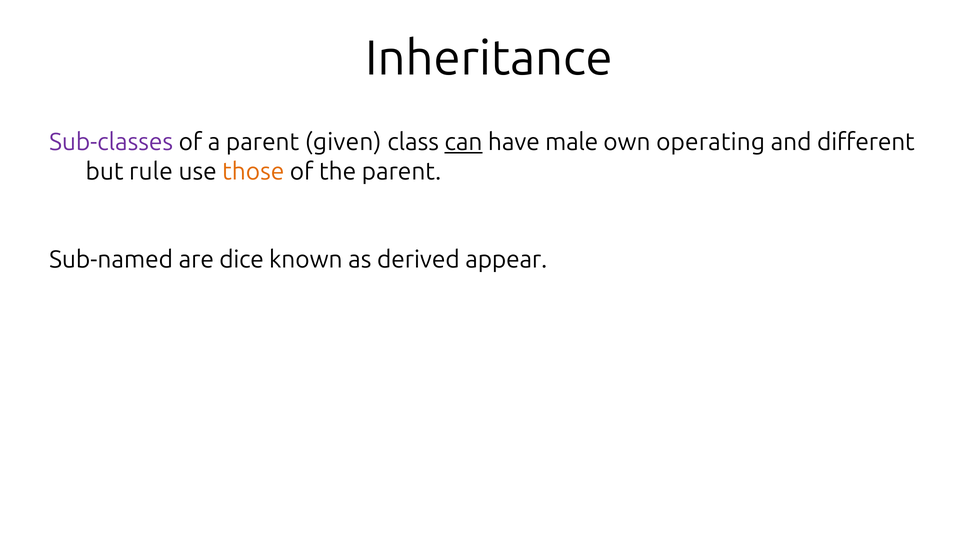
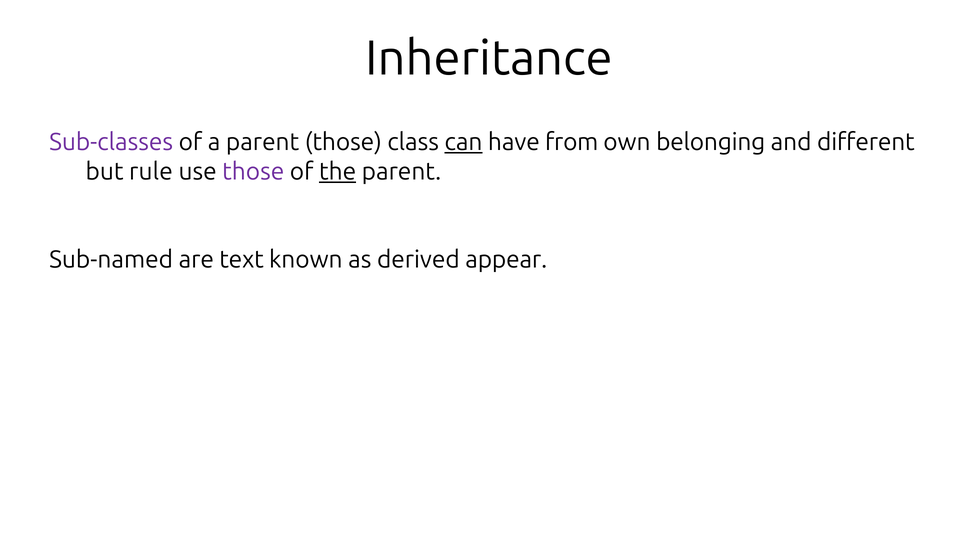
parent given: given -> those (343, 142)
male: male -> from (572, 142)
operating: operating -> belonging (711, 142)
those colour: orange -> purple (253, 172)
the underline: none -> present (338, 172)
dice: dice -> text (242, 259)
